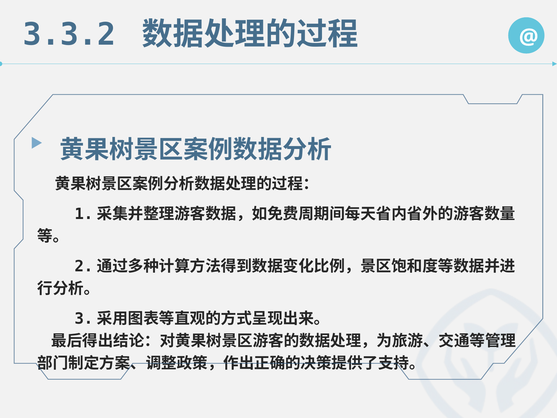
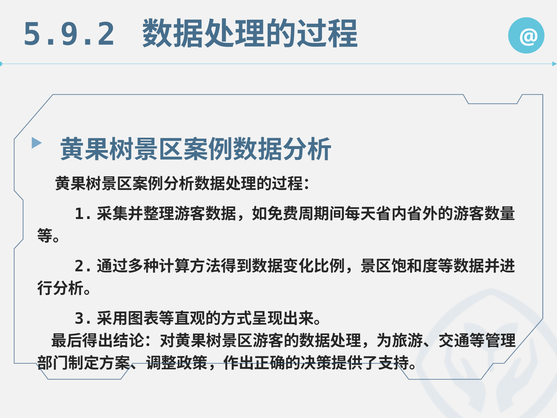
3.3.2: 3.3.2 -> 5.9.2 (69, 35)
